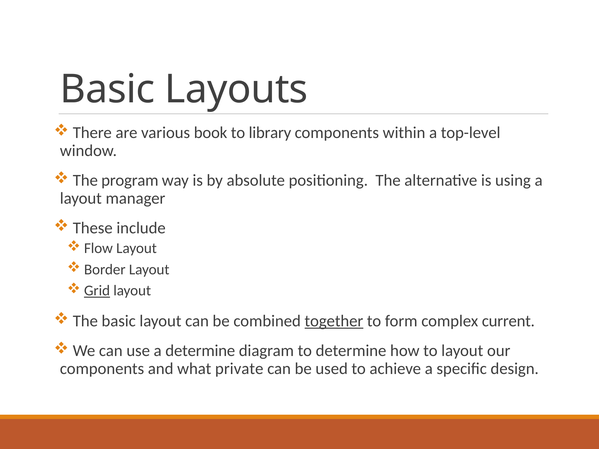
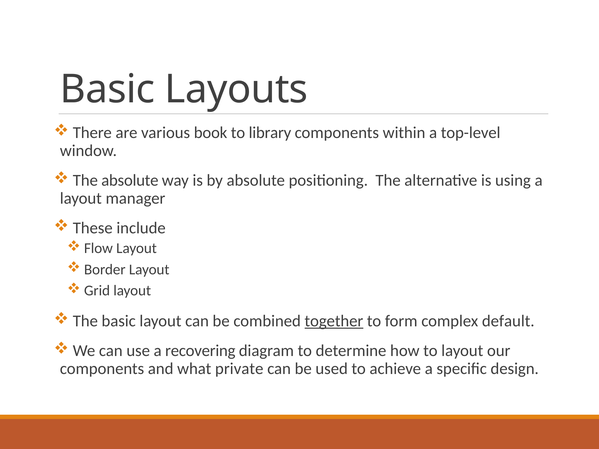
The program: program -> absolute (130, 180)
Grid underline: present -> none (97, 291)
current: current -> default (508, 321)
a determine: determine -> recovering (200, 351)
